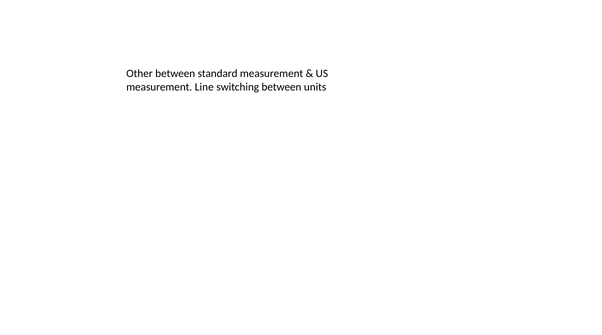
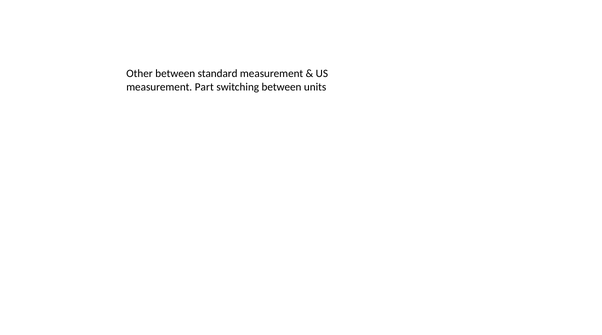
Line: Line -> Part (204, 87)
